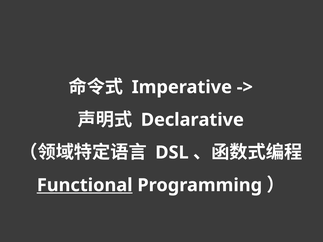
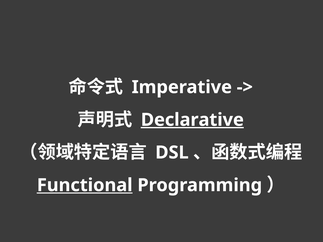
Declarative underline: none -> present (192, 120)
